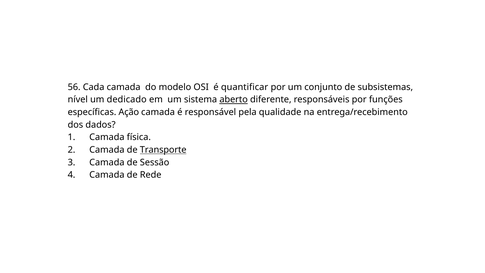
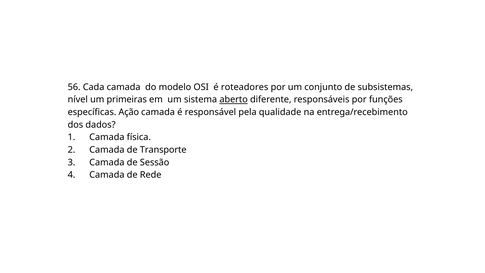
quantificar: quantificar -> roteadores (245, 87)
dedicado: dedicado -> primeiras (127, 100)
Transporte underline: present -> none (163, 150)
